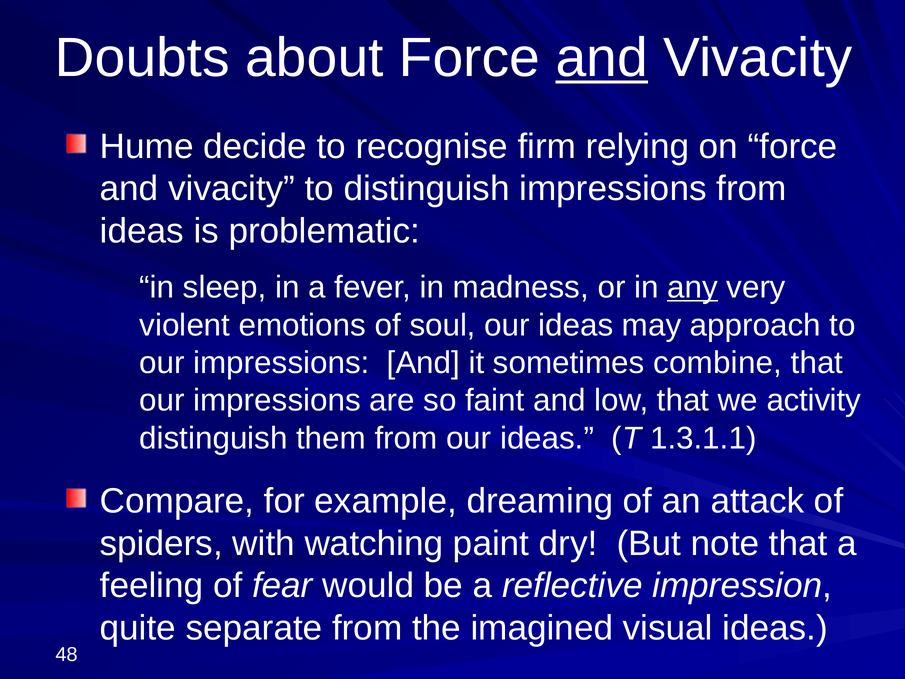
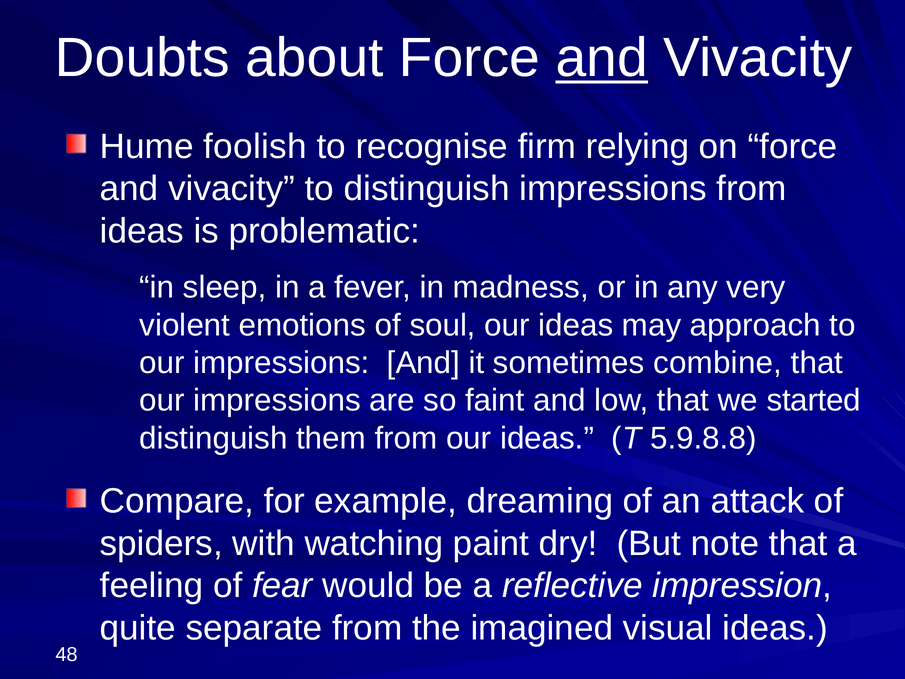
decide: decide -> foolish (255, 147)
any underline: present -> none (692, 287)
activity: activity -> started (814, 400)
1.3.1.1: 1.3.1.1 -> 5.9.8.8 (703, 438)
